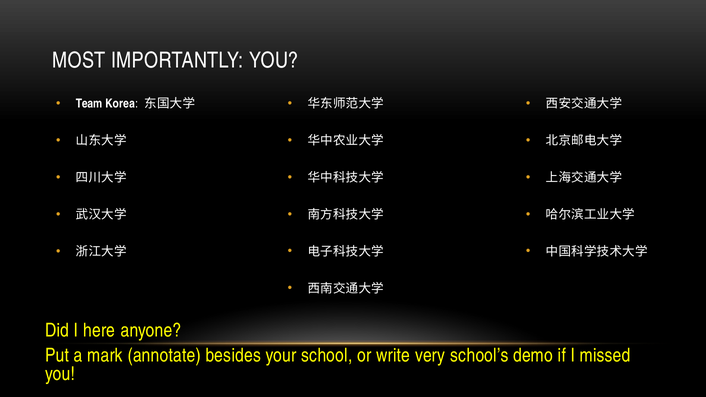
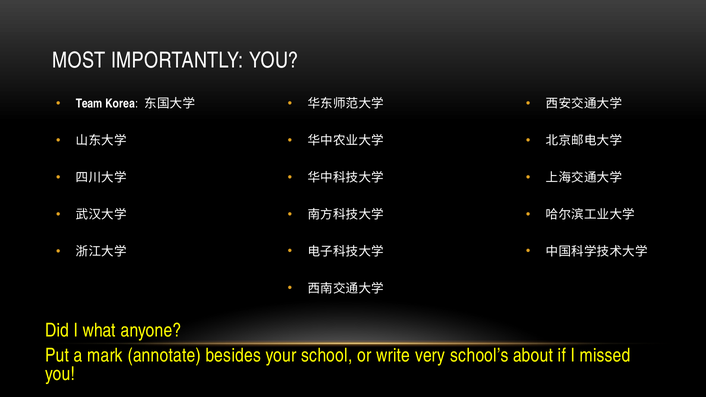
here: here -> what (99, 330)
demo: demo -> about (533, 355)
